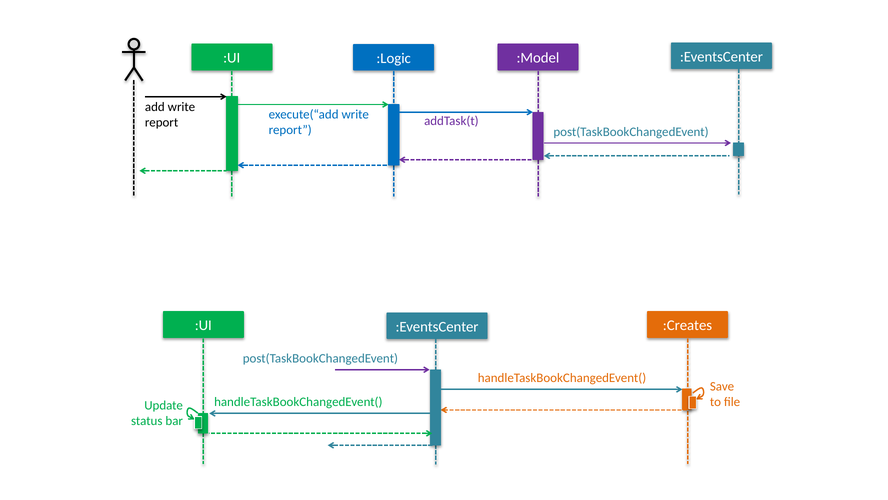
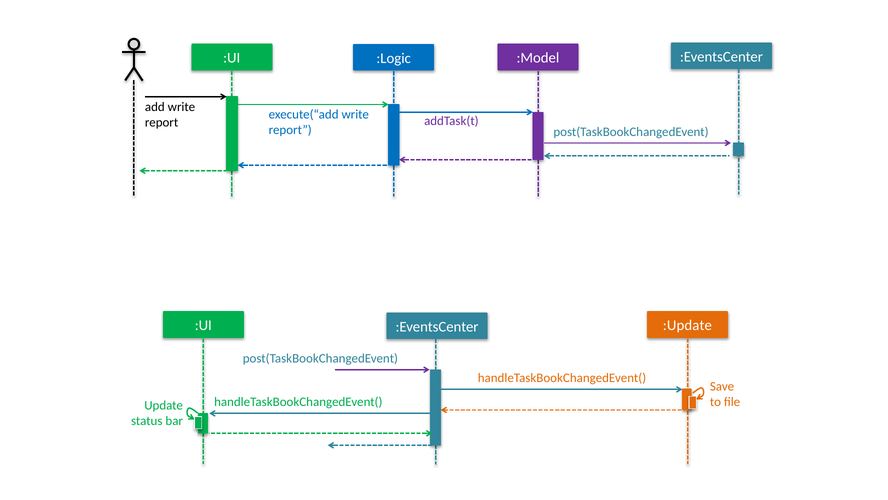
:Creates: :Creates -> :Update (687, 325)
